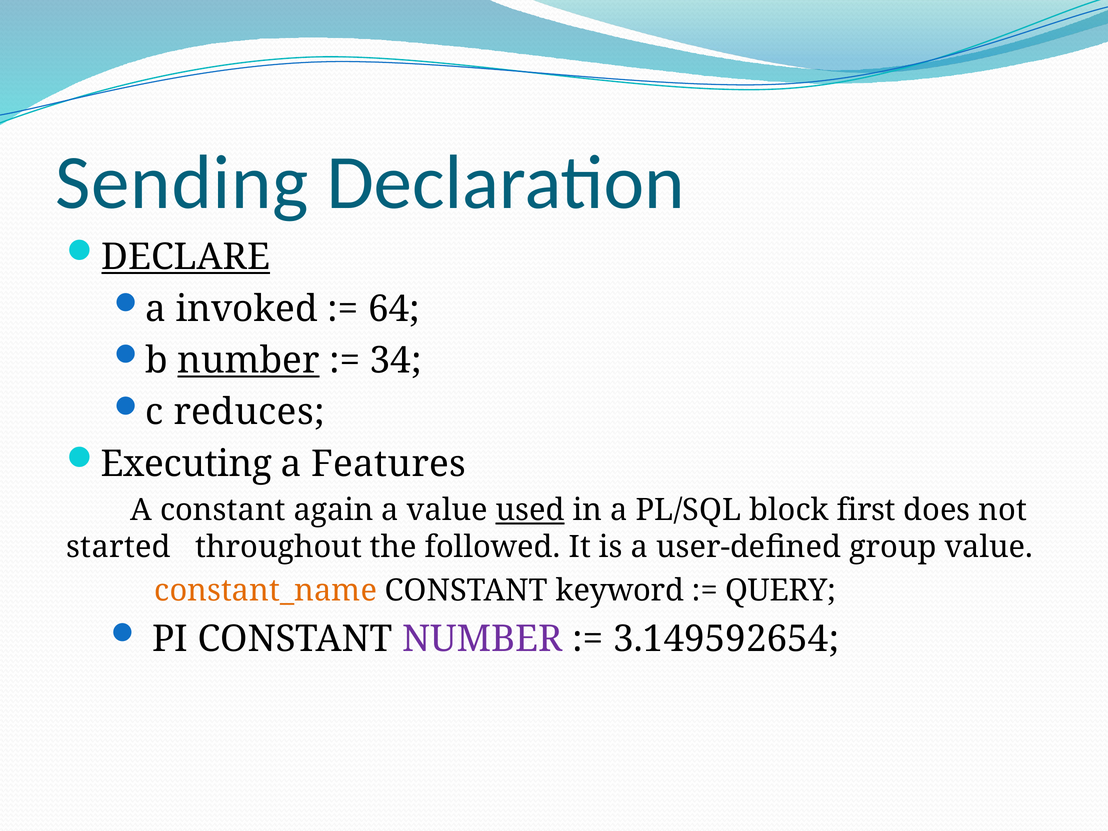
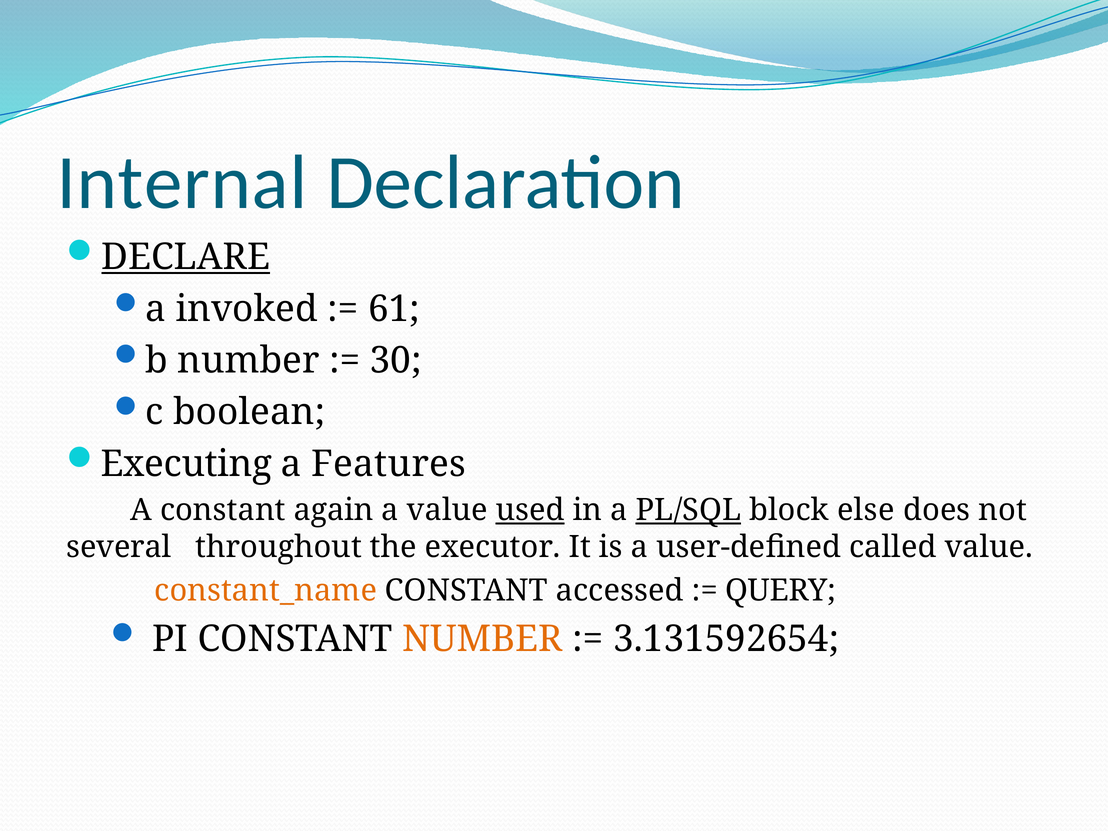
Sending: Sending -> Internal (182, 183)
64: 64 -> 61 (394, 309)
number underline: present -> none (248, 361)
34: 34 -> 30 (396, 361)
reduces: reduces -> boolean (249, 412)
PL/SQL underline: none -> present (688, 510)
first: first -> else (866, 510)
started: started -> several (119, 547)
followed: followed -> executor (493, 547)
group: group -> called (893, 547)
keyword: keyword -> accessed (620, 590)
NUMBER colour: purple -> orange (482, 639)
3.149592654: 3.149592654 -> 3.131592654 (726, 639)
